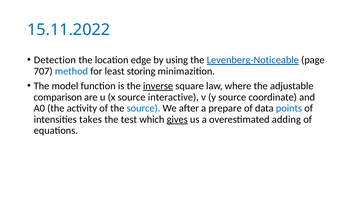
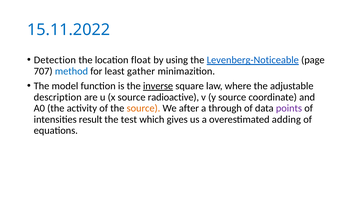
edge: edge -> float (141, 60)
storing: storing -> gather (141, 71)
comparison: comparison -> description (58, 97)
interactive: interactive -> radioactive (173, 97)
source colour: blue -> orange (143, 109)
prepare: prepare -> through (225, 109)
points colour: blue -> purple (289, 109)
takes: takes -> result (91, 120)
gives underline: present -> none (177, 120)
